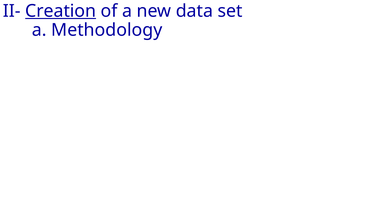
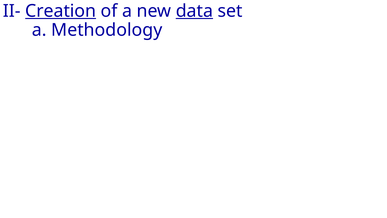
data underline: none -> present (194, 11)
